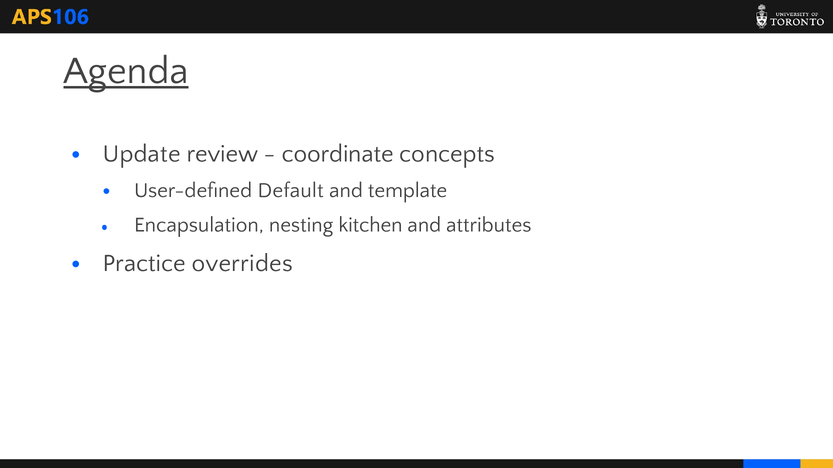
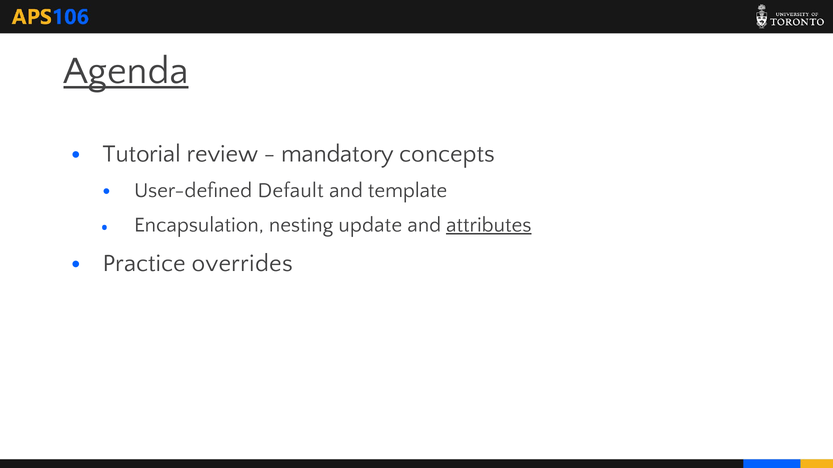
Update: Update -> Tutorial (142, 154)
coordinate: coordinate -> mandatory (338, 154)
kitchen: kitchen -> update (370, 225)
attributes underline: none -> present (489, 225)
